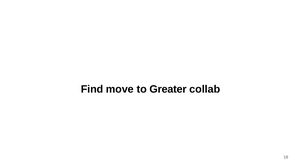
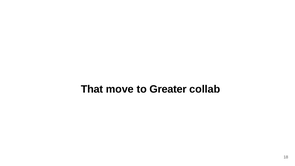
Find: Find -> That (92, 89)
